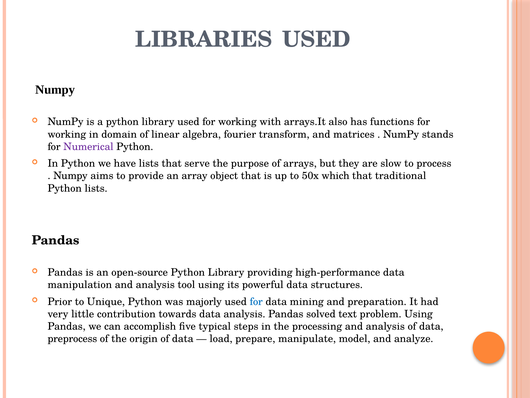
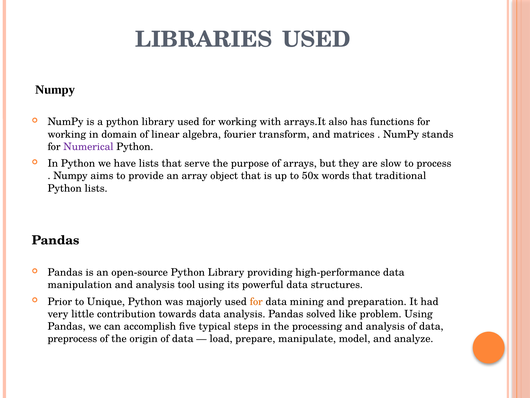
which: which -> words (336, 176)
for colour: blue -> orange (256, 301)
text: text -> like (348, 314)
